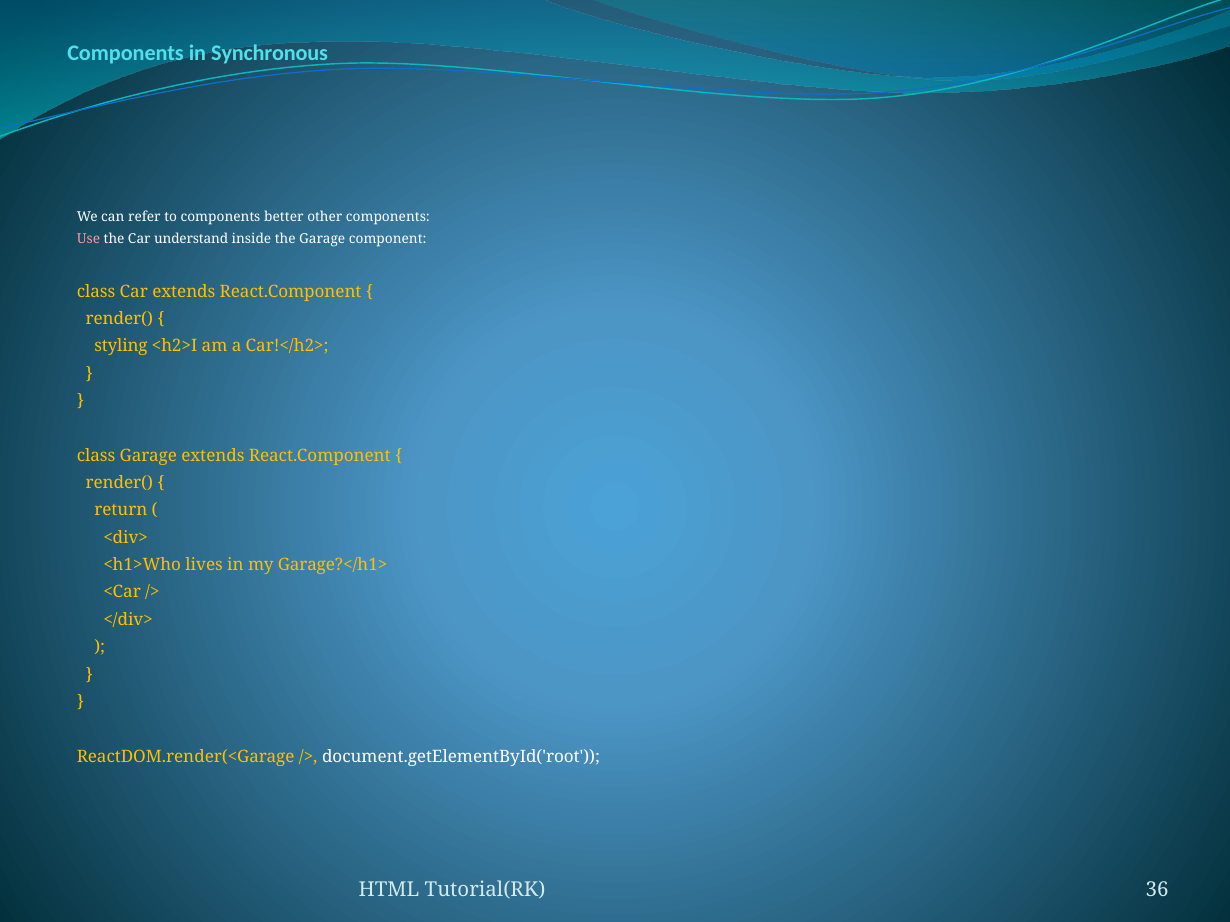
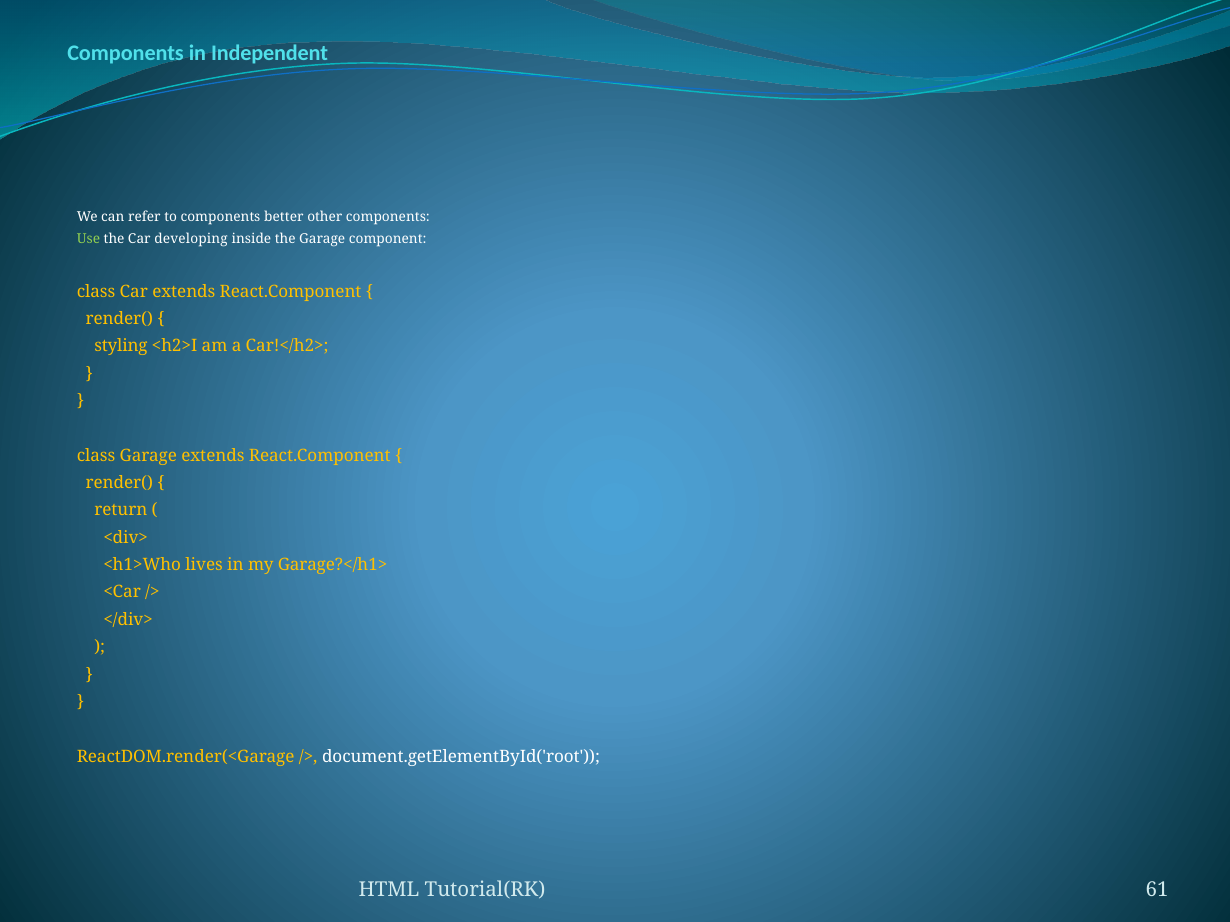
Synchronous: Synchronous -> Independent (270, 53)
Use colour: pink -> light green (88, 239)
understand: understand -> developing (191, 239)
36: 36 -> 61 (1157, 890)
